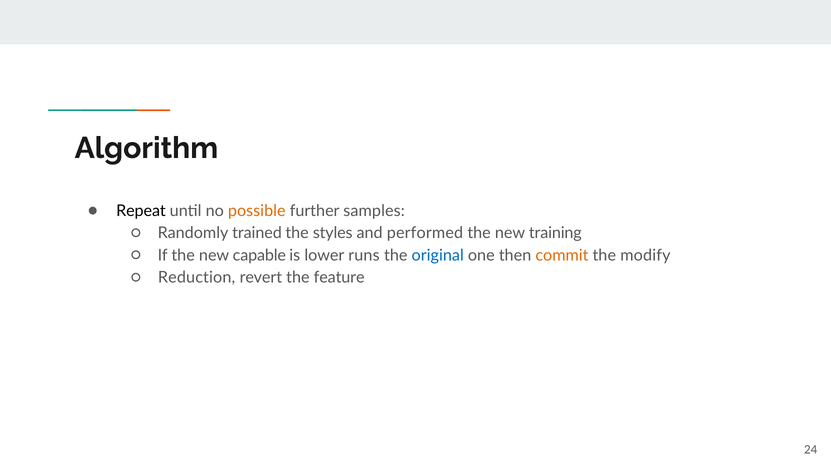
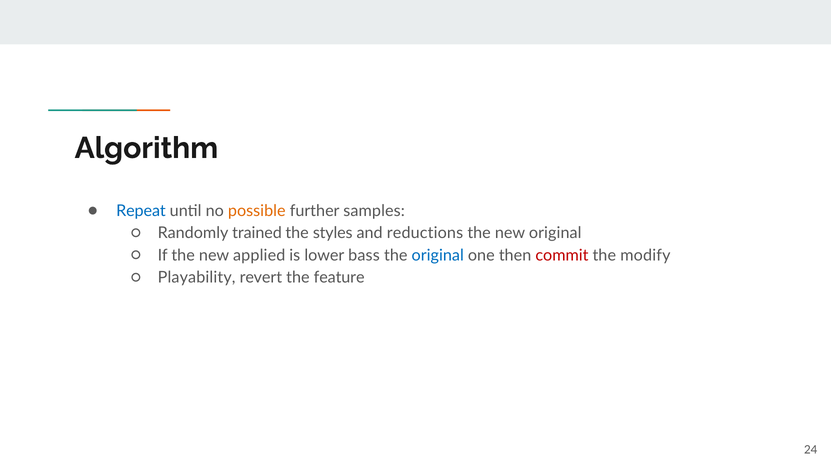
Repeat colour: black -> blue (141, 211)
performed: performed -> reductions (425, 233)
new training: training -> original (555, 233)
capable: capable -> applied (259, 256)
runs: runs -> bass (364, 256)
commit colour: orange -> red (562, 256)
Reduction: Reduction -> Playability (197, 278)
